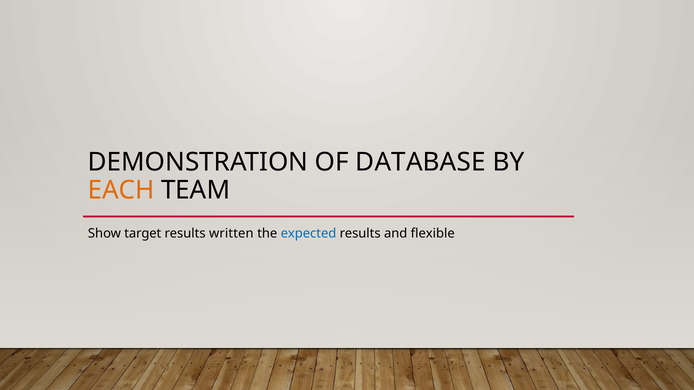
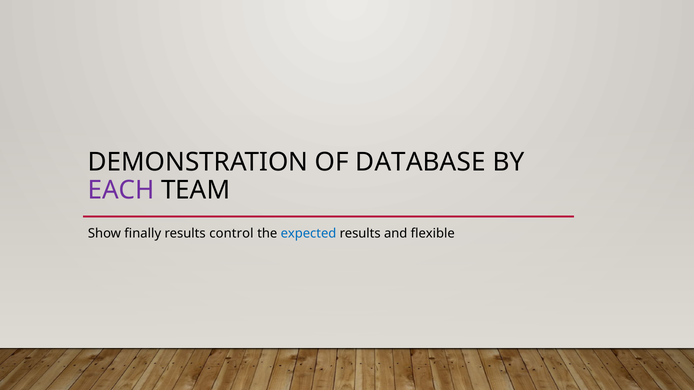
EACH colour: orange -> purple (121, 191)
target: target -> finally (143, 234)
written: written -> control (231, 234)
